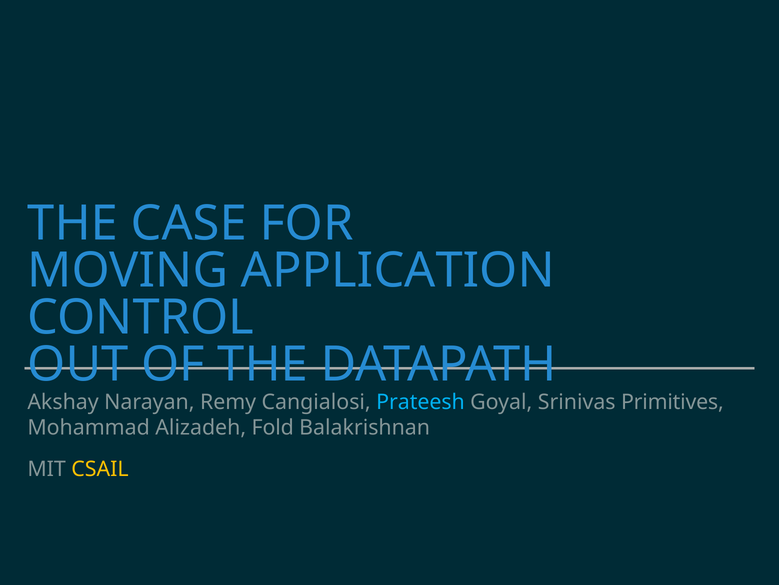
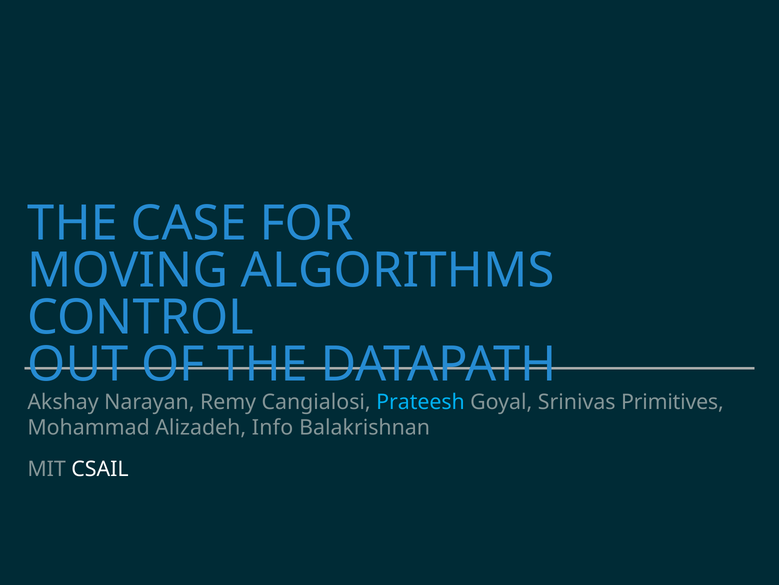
APPLICATION: APPLICATION -> ALGORITHMS (398, 270)
Fold: Fold -> Info (273, 427)
CSAIL colour: yellow -> white (100, 469)
